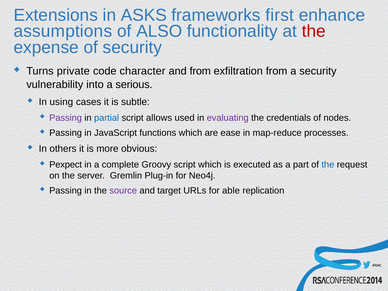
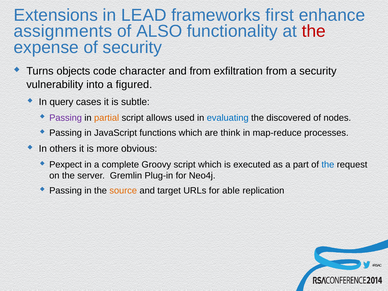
ASKS: ASKS -> LEAD (144, 15)
assumptions: assumptions -> assignments (63, 31)
private: private -> objects (73, 71)
serious: serious -> figured (134, 85)
using: using -> query (61, 102)
partial colour: blue -> orange (107, 118)
evaluating colour: purple -> blue (228, 118)
credentials: credentials -> discovered (289, 118)
ease: ease -> think (230, 133)
source colour: purple -> orange (123, 191)
